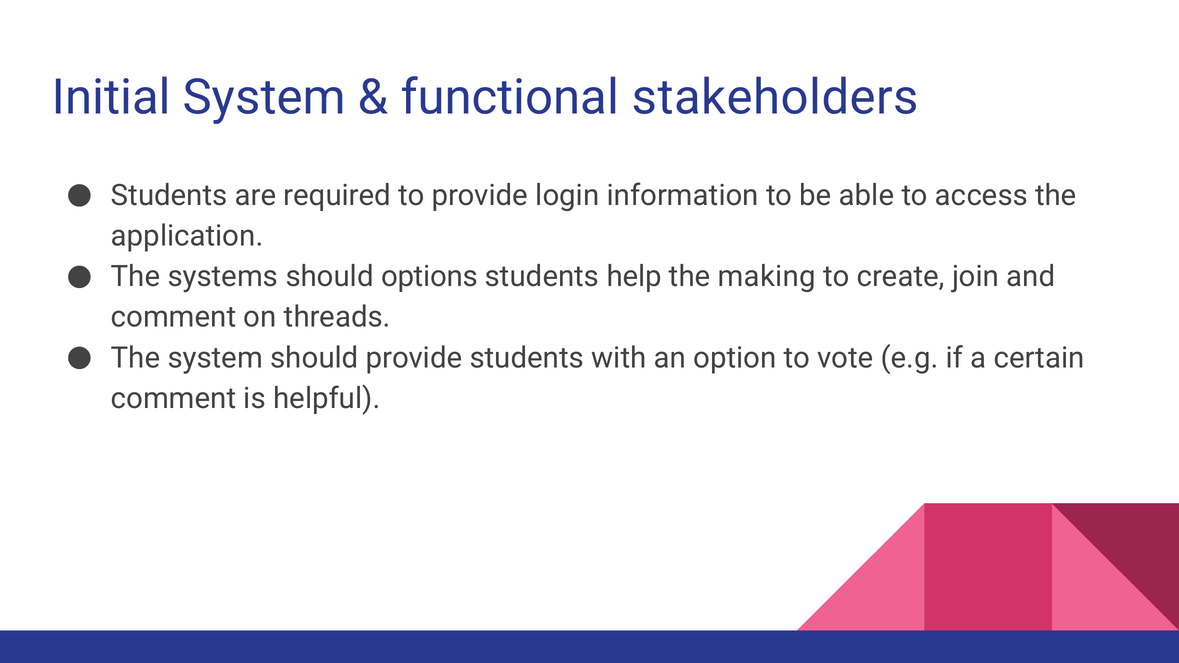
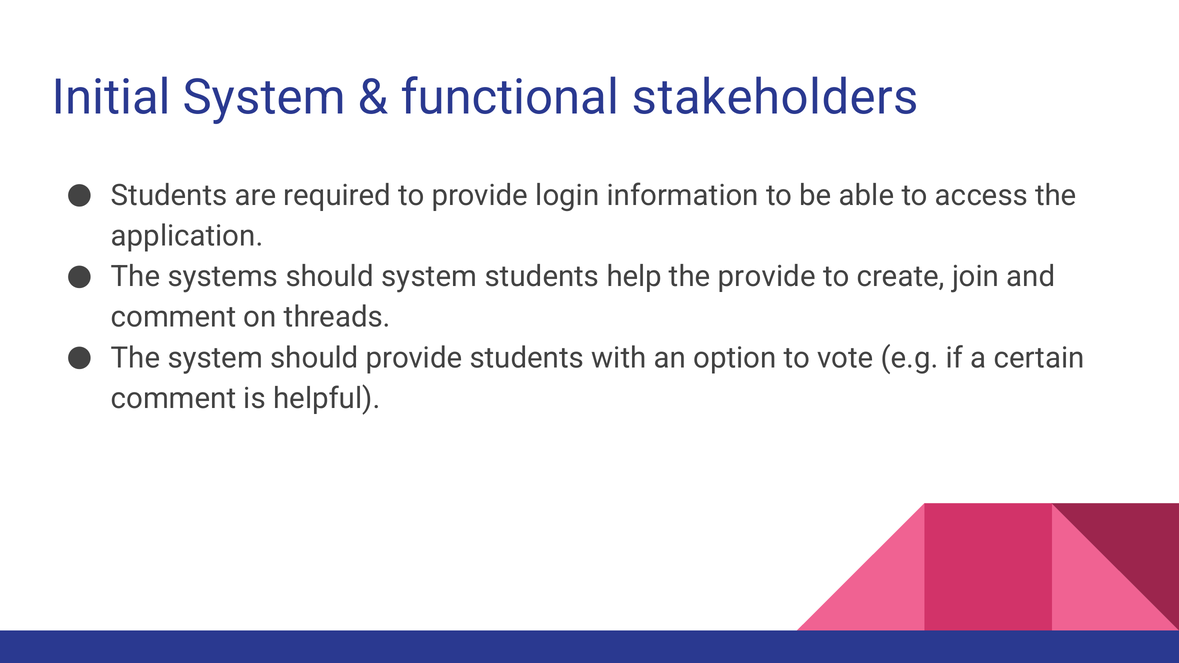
should options: options -> system (429, 277)
the making: making -> provide (767, 277)
